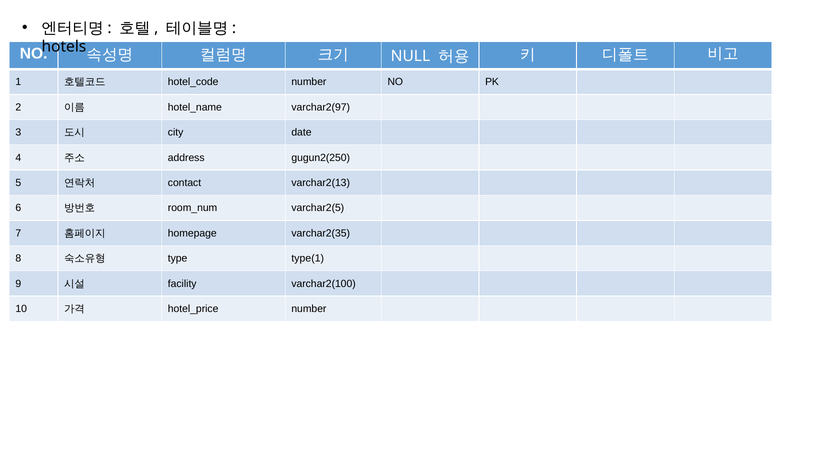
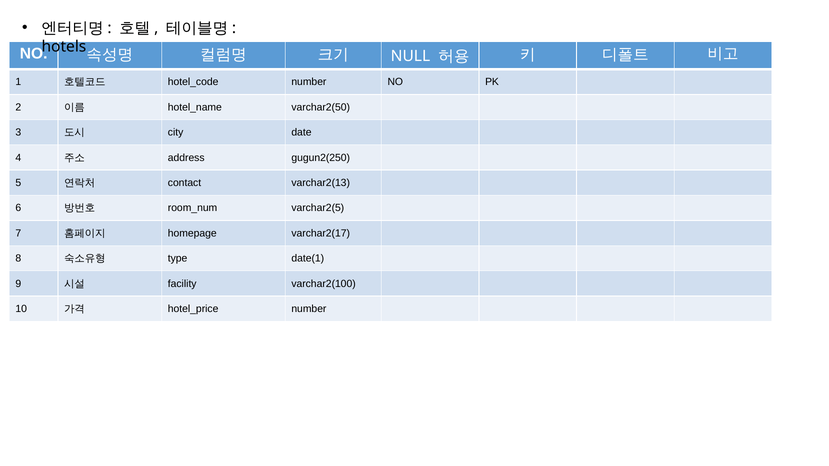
varchar2(97: varchar2(97 -> varchar2(50 (321, 107)
varchar2(35: varchar2(35 -> varchar2(17 (321, 233)
type(1: type(1 -> date(1 (308, 259)
